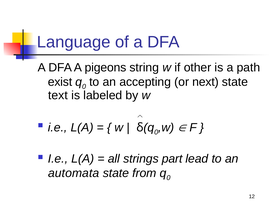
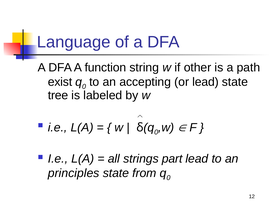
pigeons: pigeons -> function (105, 68)
or next: next -> lead (205, 82)
text: text -> tree (58, 95)
automata: automata -> principles (74, 173)
